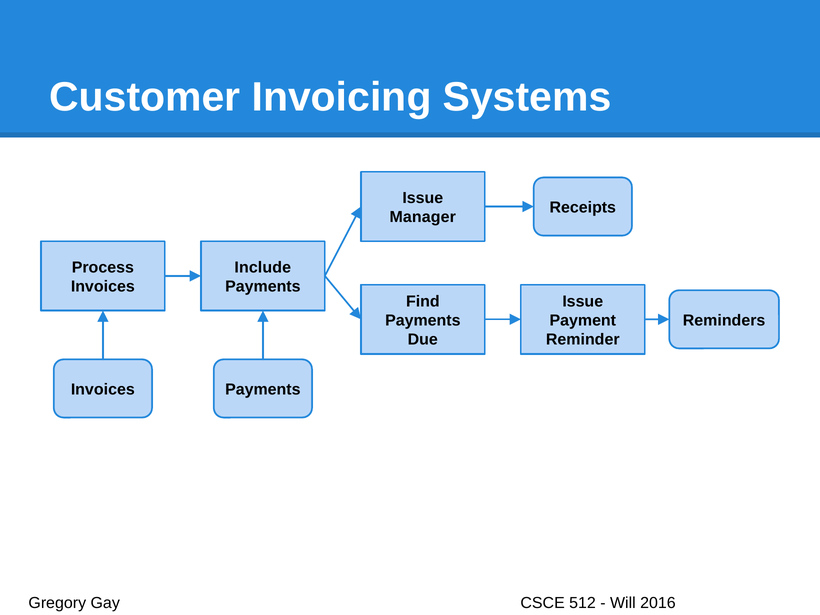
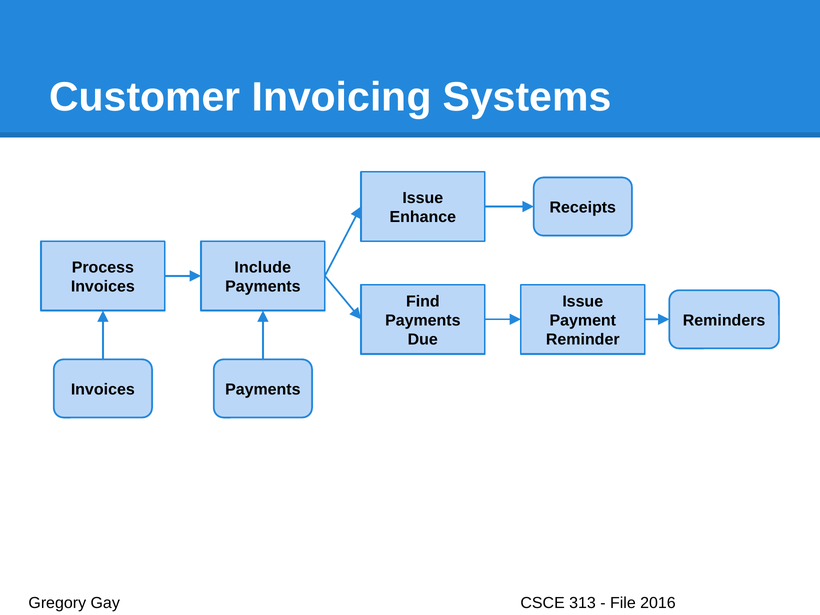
Manager: Manager -> Enhance (423, 217)
512: 512 -> 313 (583, 603)
Will: Will -> File (623, 603)
